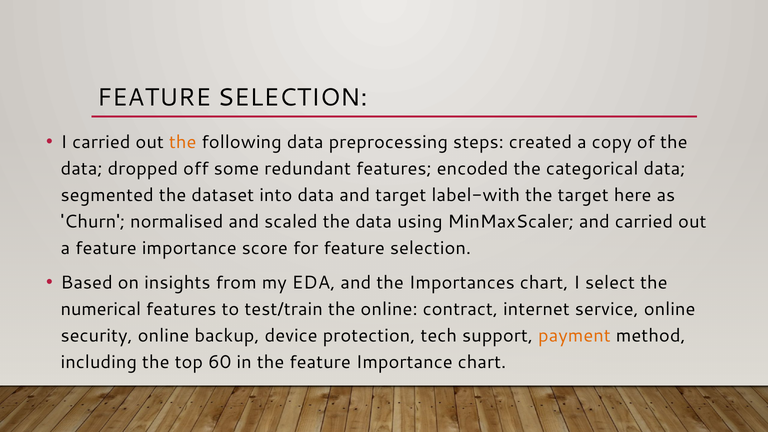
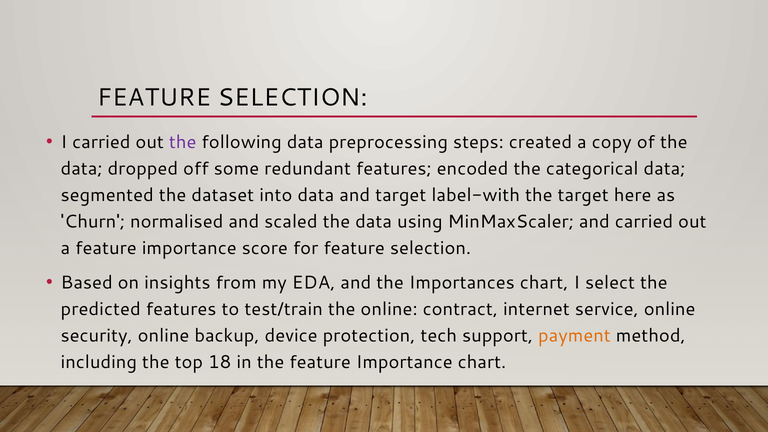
the colour: orange -> purple (183, 142)
numerical: numerical -> predicted (101, 309)
60: 60 -> 18 (220, 362)
